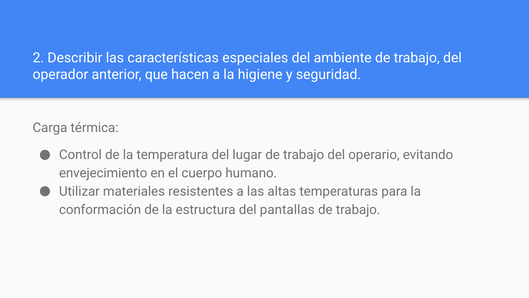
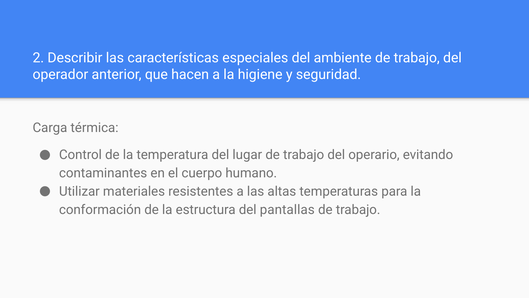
envejecimiento: envejecimiento -> contaminantes (103, 173)
